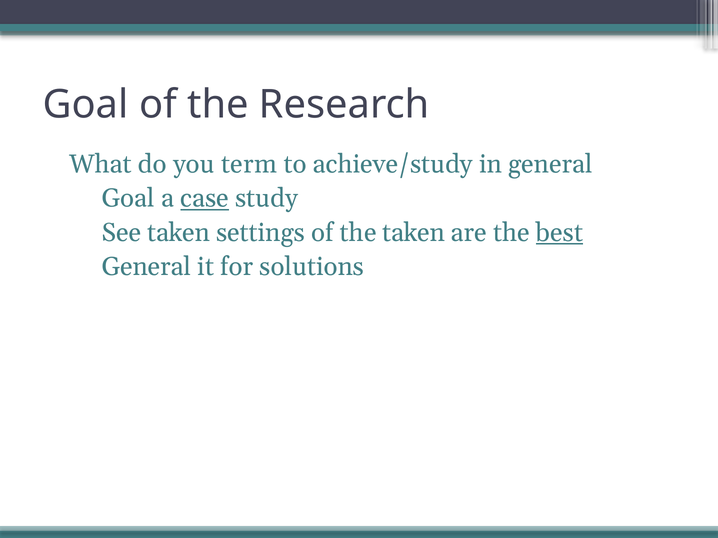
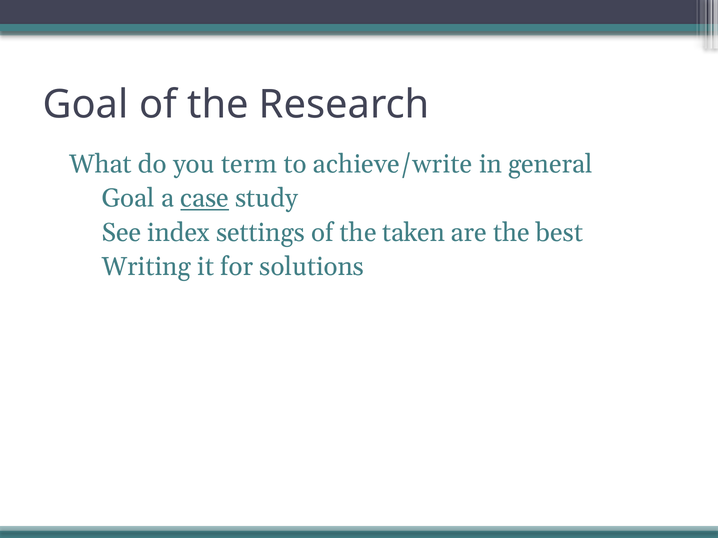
achieve/study: achieve/study -> achieve/write (393, 165)
See taken: taken -> index (179, 233)
best underline: present -> none (560, 233)
General: General -> Writing (146, 267)
